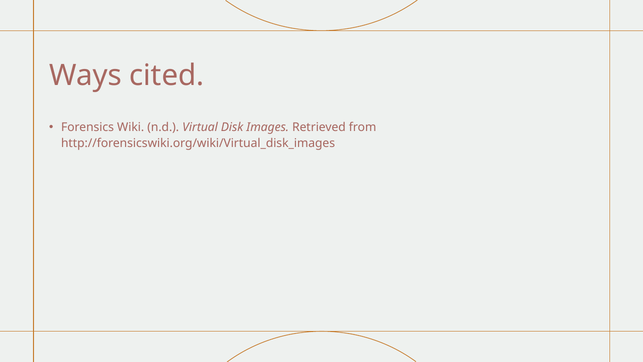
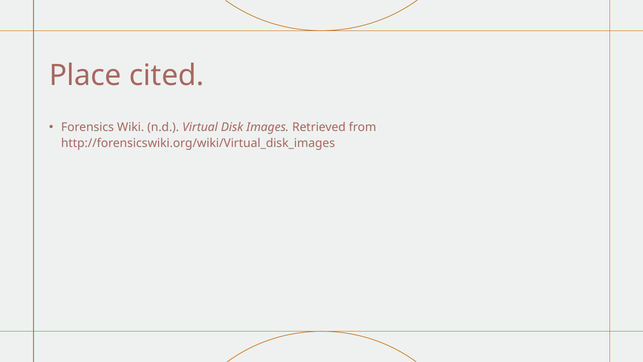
Ways: Ways -> Place (85, 75)
